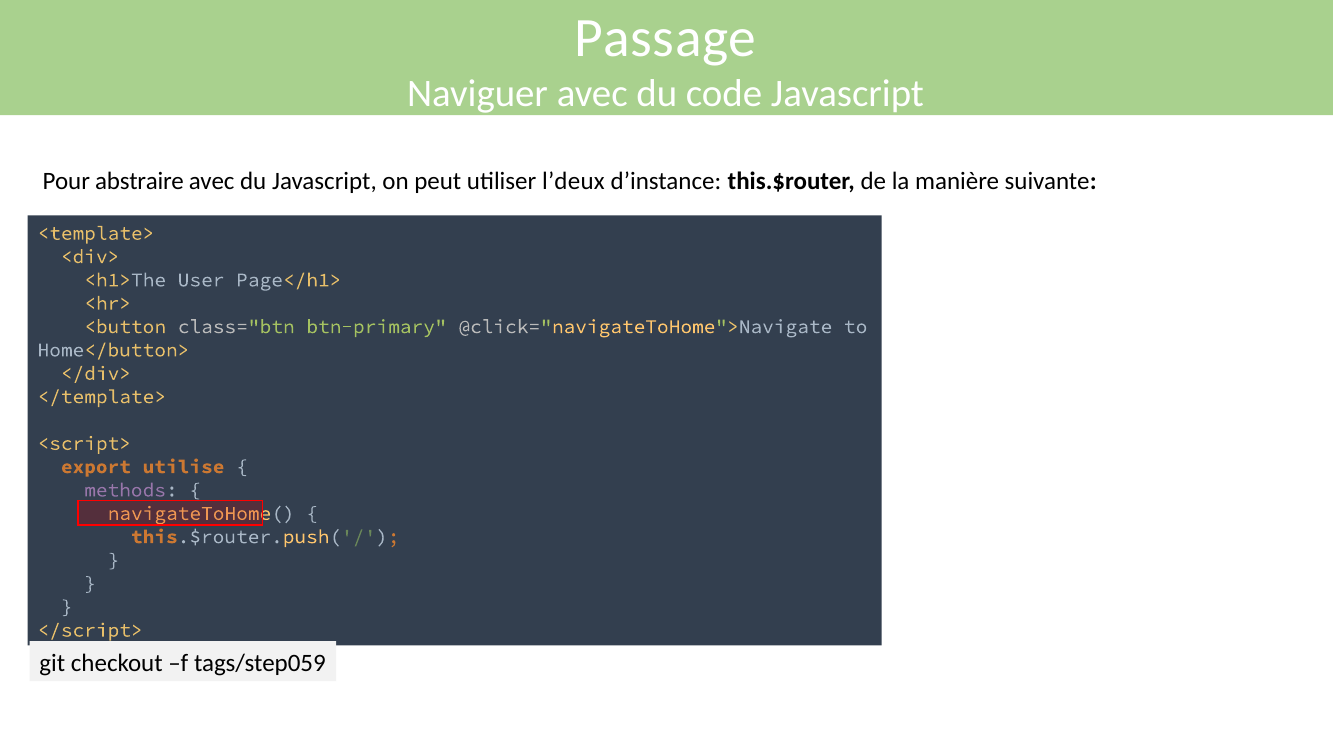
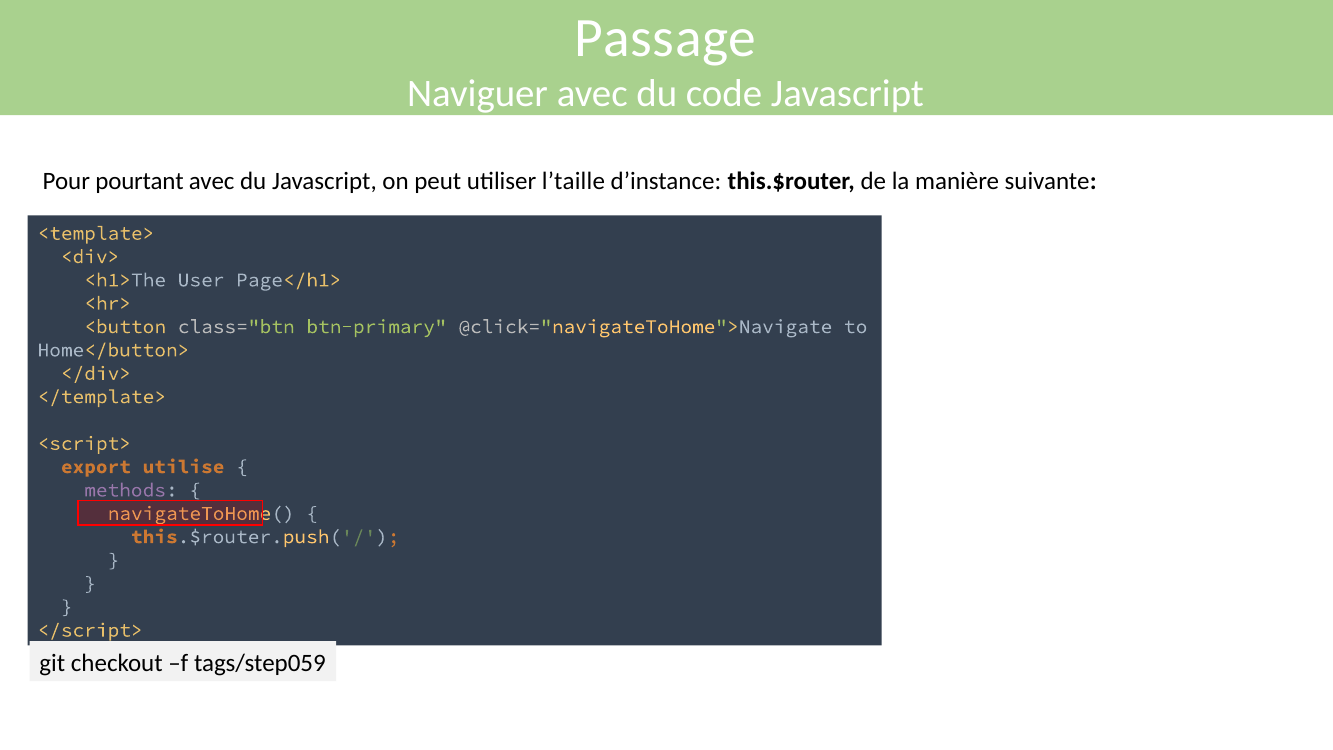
abstraire: abstraire -> pourtant (140, 181)
l’deux: l’deux -> l’taille (573, 181)
